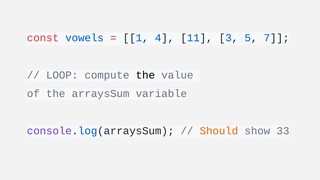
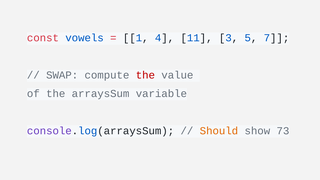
LOOP: LOOP -> SWAP (62, 75)
the colour: black -> red (145, 75)
33: 33 -> 73 (283, 131)
